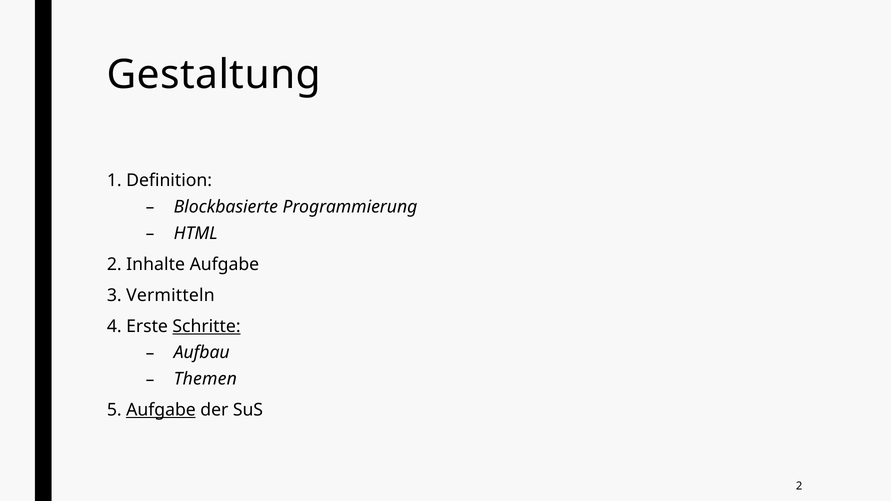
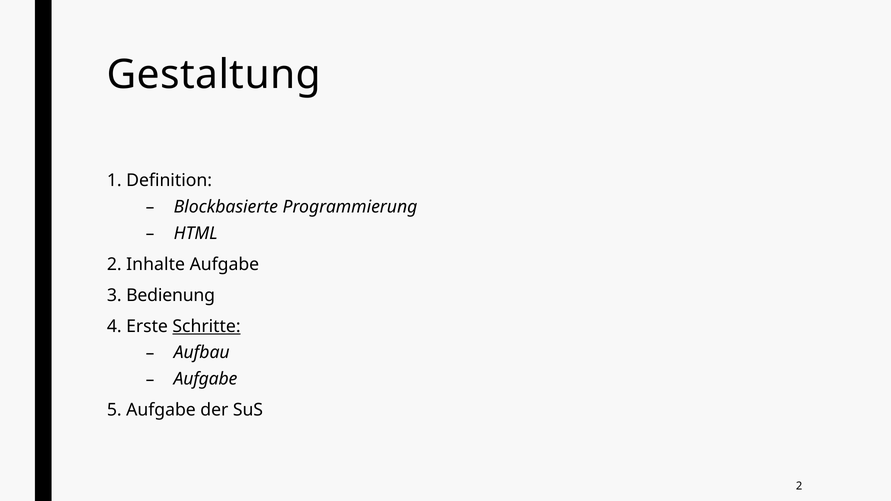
Vermitteln: Vermitteln -> Bedienung (171, 295)
Themen: Themen -> Aufgabe (205, 379)
Aufgabe underline: present -> none (161, 410)
